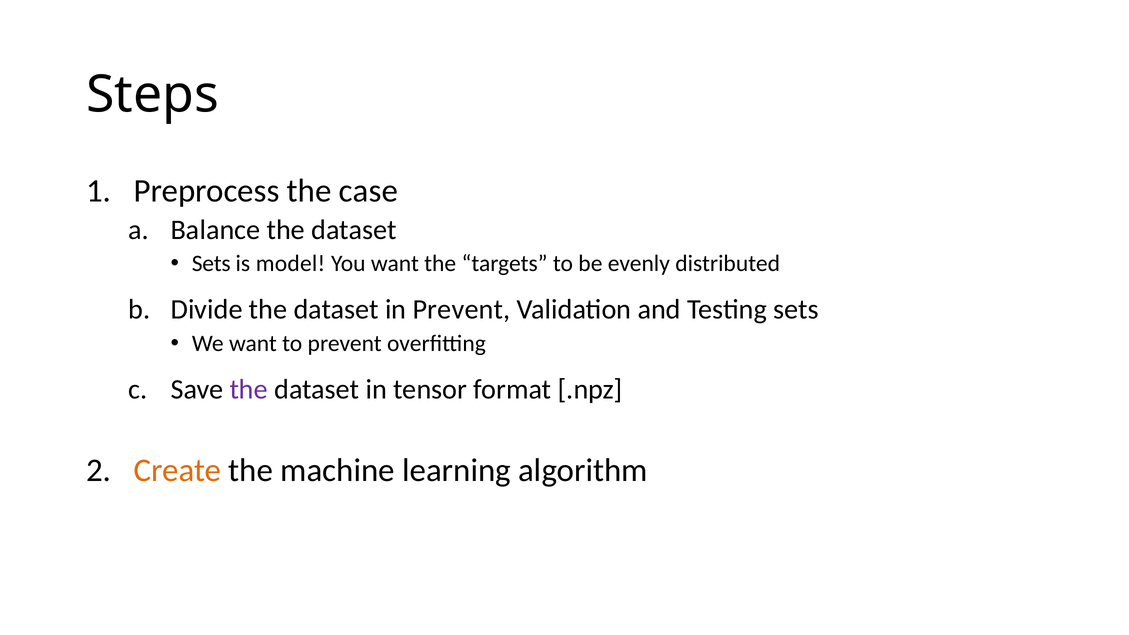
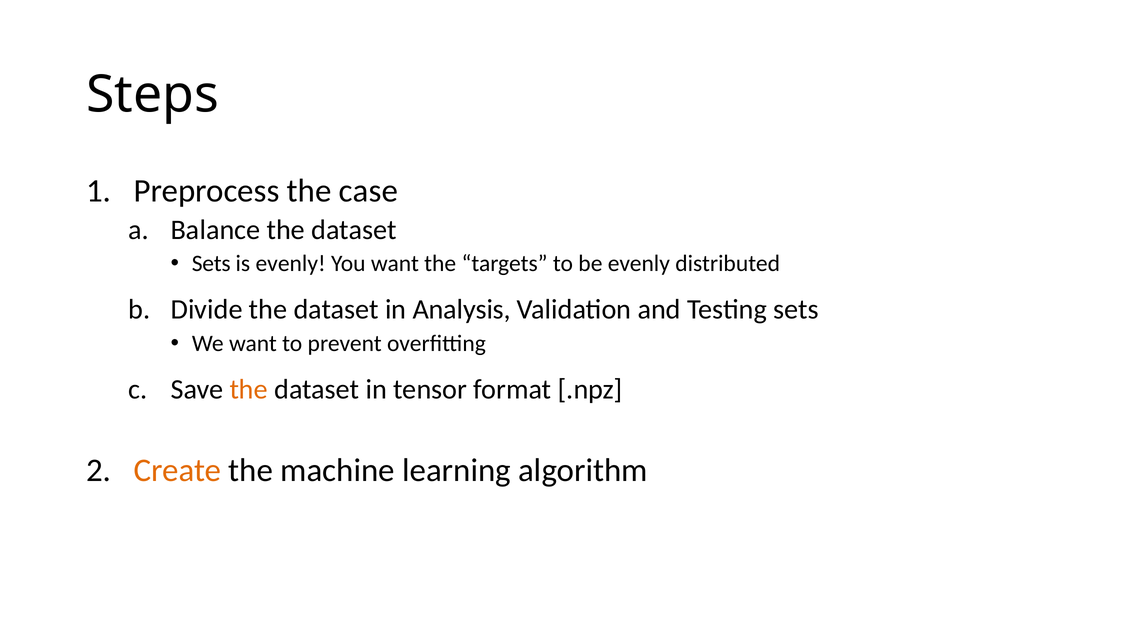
is model: model -> evenly (291, 264)
in Prevent: Prevent -> Analysis (462, 310)
the colour: purple -> orange (249, 389)
